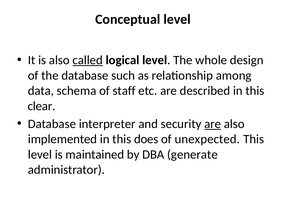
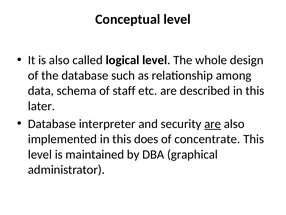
called underline: present -> none (88, 60)
clear: clear -> later (42, 106)
unexpected: unexpected -> concentrate (207, 139)
generate: generate -> graphical (192, 154)
